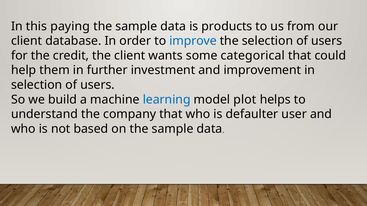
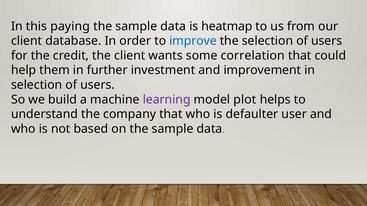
products: products -> heatmap (227, 26)
categorical: categorical -> correlation (253, 56)
learning colour: blue -> purple (167, 100)
